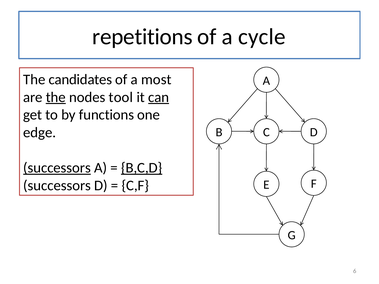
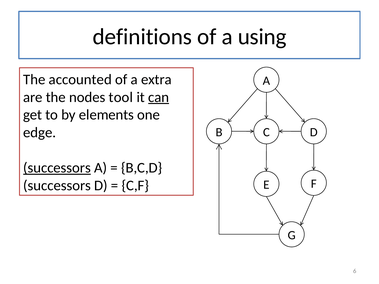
repetitions: repetitions -> definitions (142, 37)
cycle: cycle -> using (262, 37)
candidates: candidates -> accounted (80, 80)
most: most -> extra (156, 80)
the underline: present -> none (56, 97)
functions: functions -> elements (106, 115)
B,C,D underline: present -> none (142, 168)
